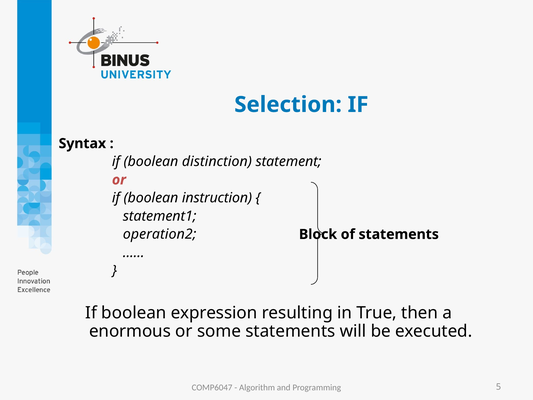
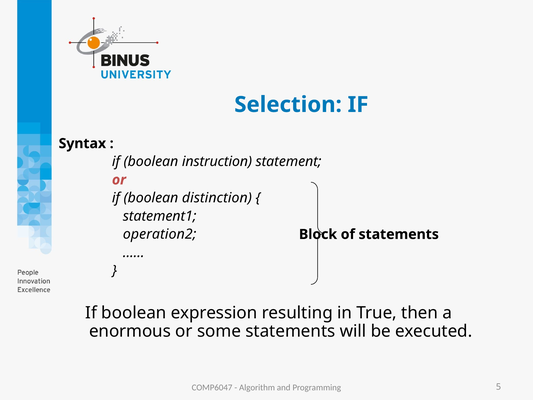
distinction: distinction -> instruction (217, 162)
instruction: instruction -> distinction (217, 198)
